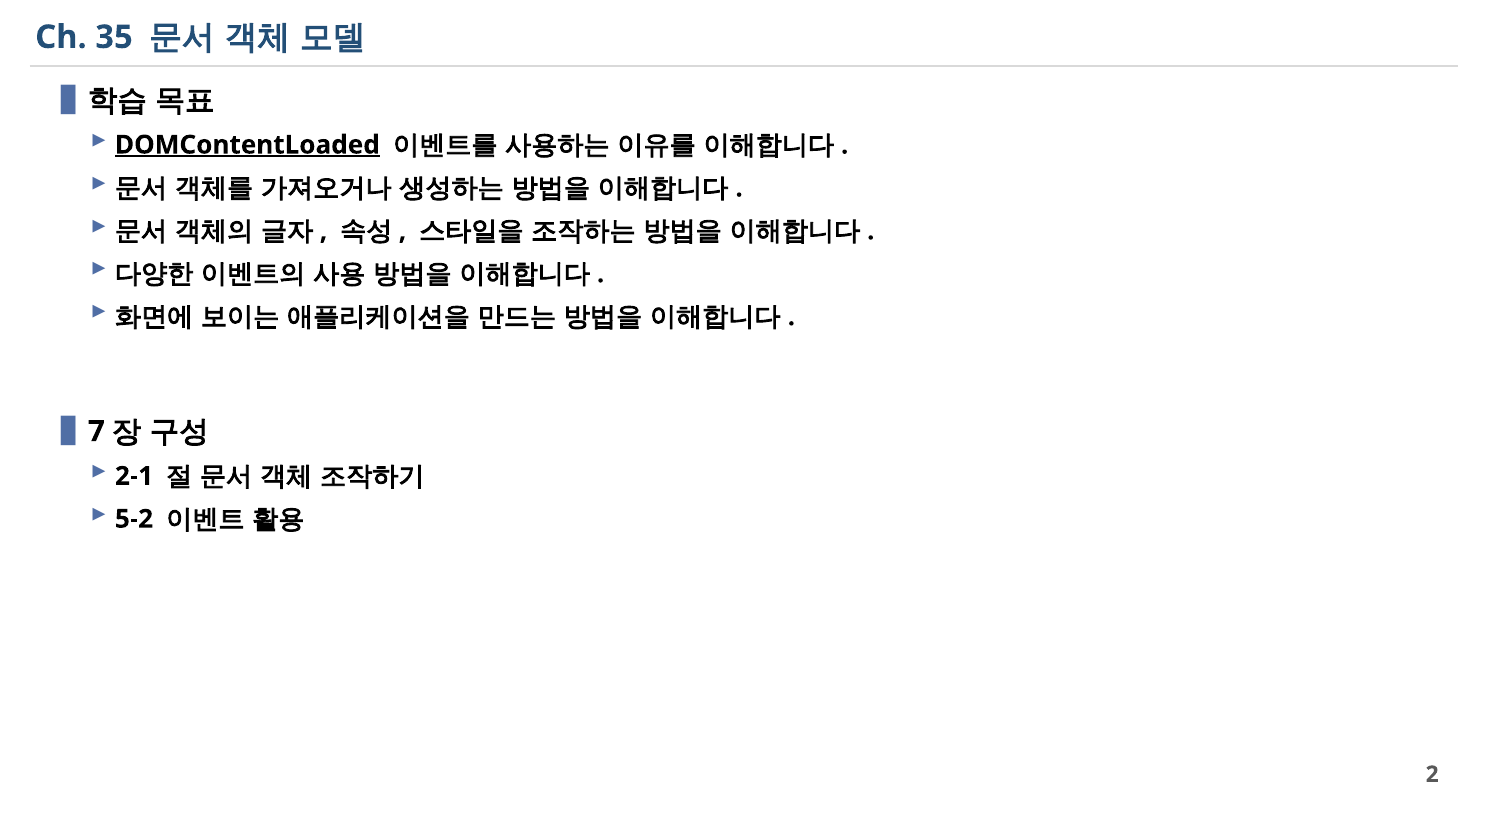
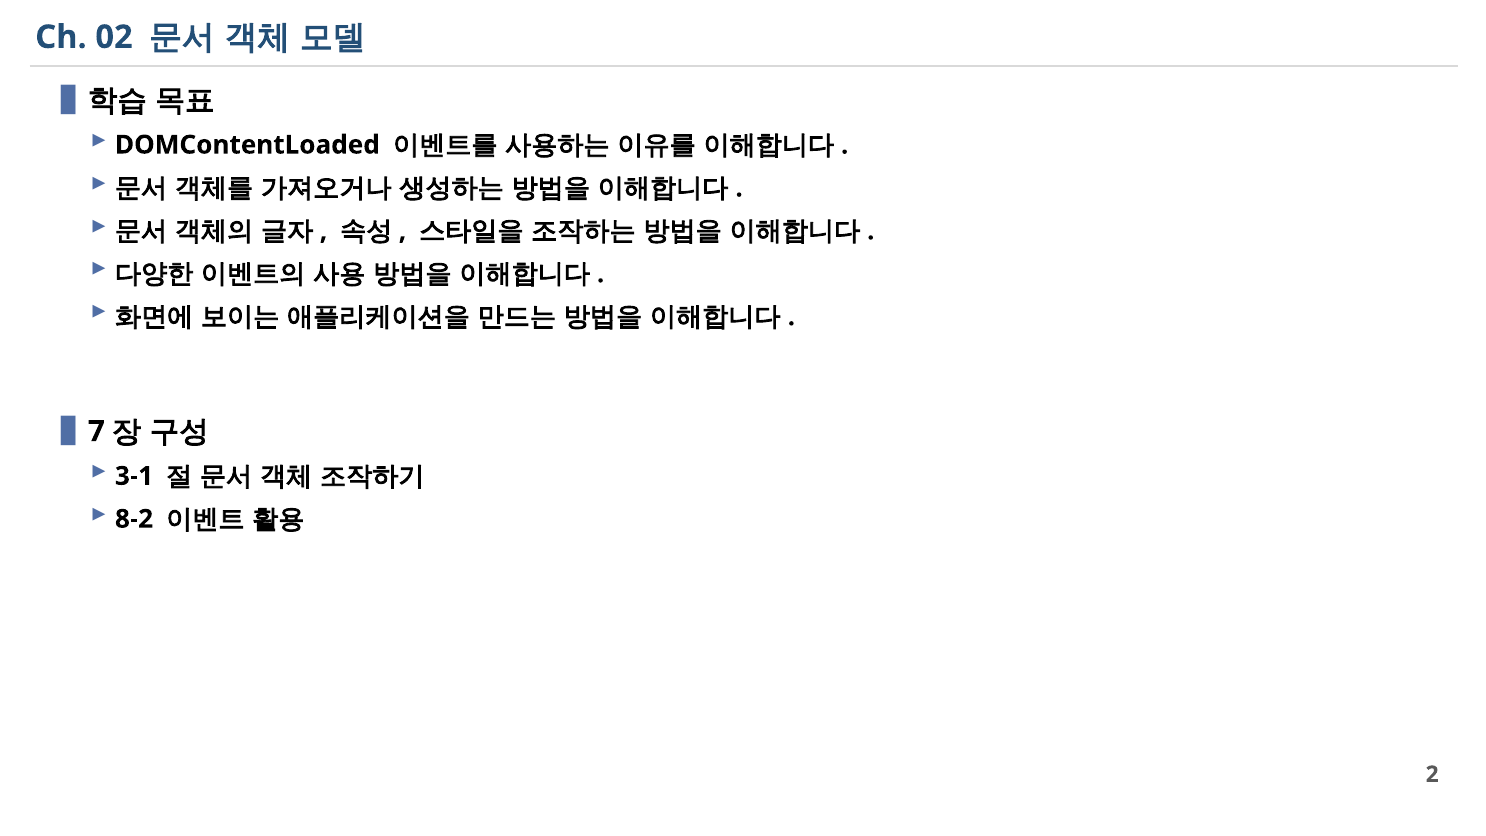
35: 35 -> 02 (114, 37)
DOMContentLoaded underline: present -> none (247, 145)
2-1: 2-1 -> 3-1 (134, 476)
5-2: 5-2 -> 8-2 (134, 519)
